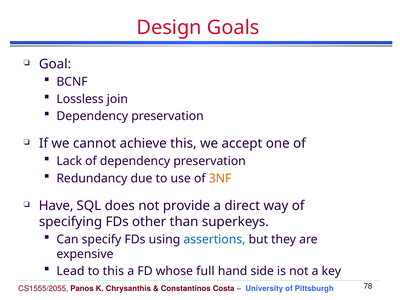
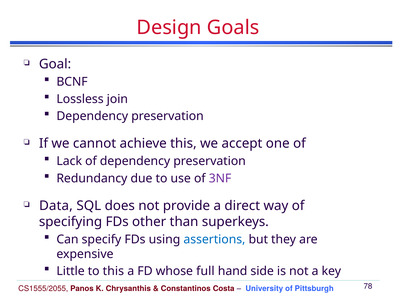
3NF colour: orange -> purple (220, 178)
Have: Have -> Data (56, 206)
Lead: Lead -> Little (71, 271)
